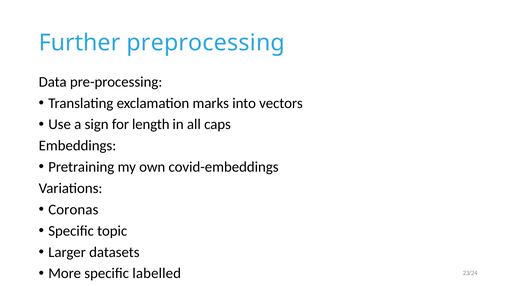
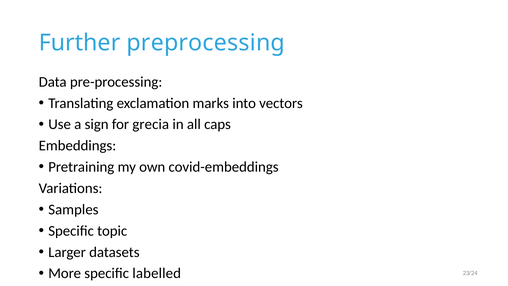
length: length -> grecia (151, 124)
Coronas: Coronas -> Samples (73, 209)
